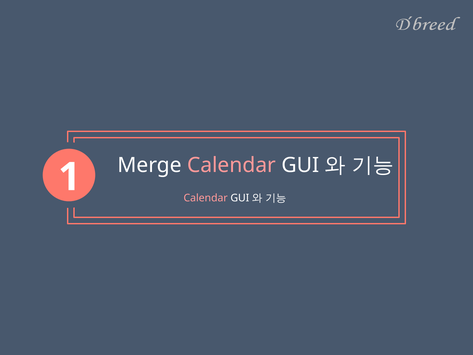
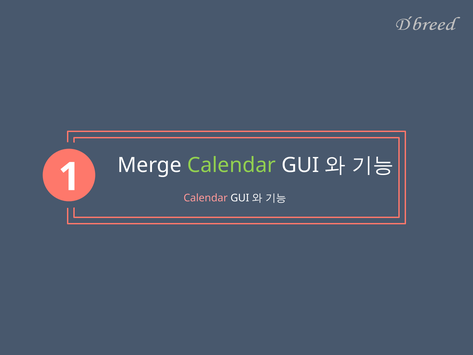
Calendar colour: pink -> light green (232, 165)
